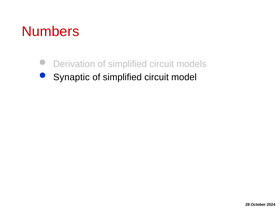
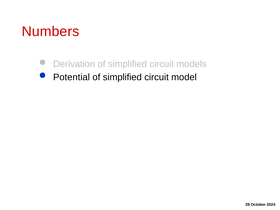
Synaptic: Synaptic -> Potential (71, 77)
